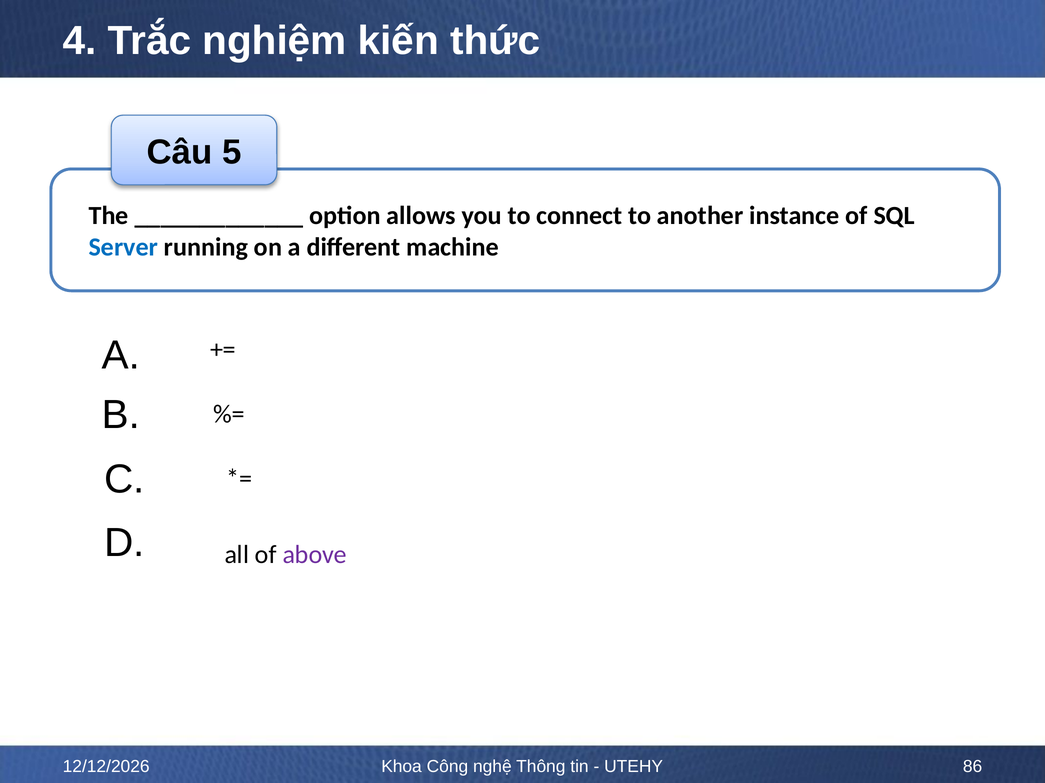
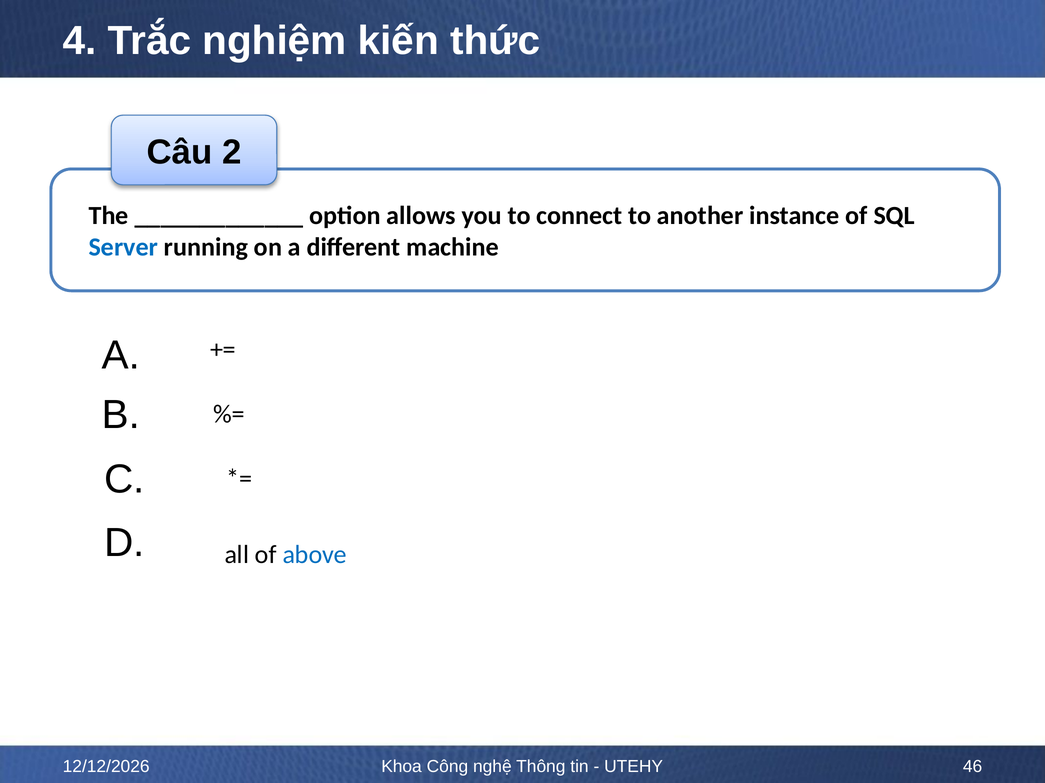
5: 5 -> 2 (232, 153)
above colour: purple -> blue (315, 555)
86: 86 -> 46 (973, 767)
